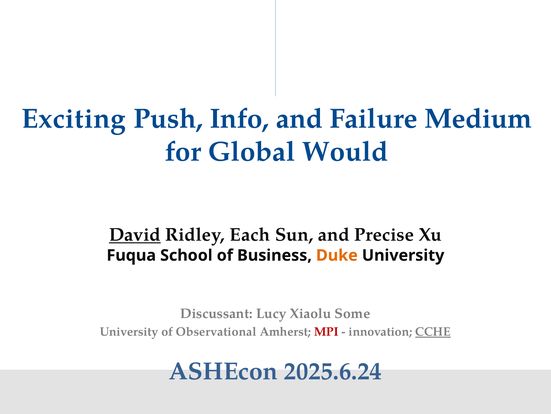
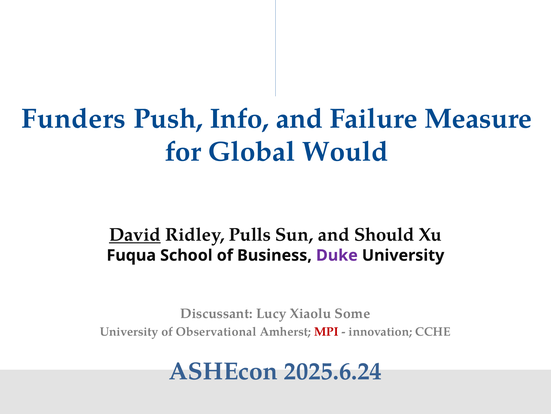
Exciting: Exciting -> Funders (74, 119)
Medium: Medium -> Measure (478, 119)
Each: Each -> Pulls (250, 234)
Precise: Precise -> Should (384, 234)
Duke colour: orange -> purple (337, 255)
CCHE underline: present -> none (433, 331)
